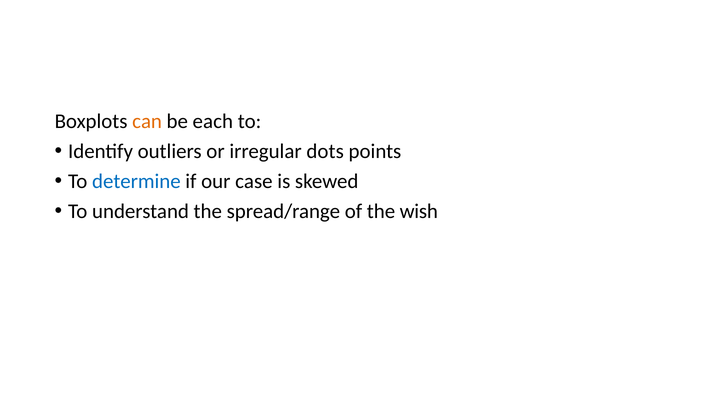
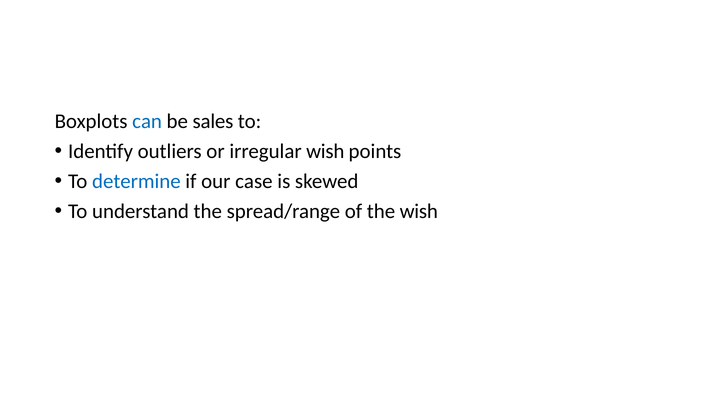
can colour: orange -> blue (147, 121)
each: each -> sales (213, 121)
irregular dots: dots -> wish (325, 151)
